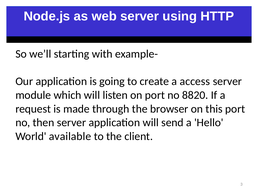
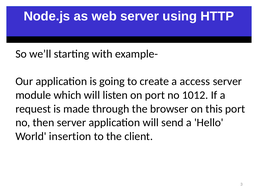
8820: 8820 -> 1012 (195, 95)
available: available -> insertion (70, 137)
